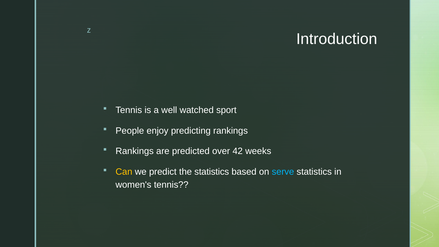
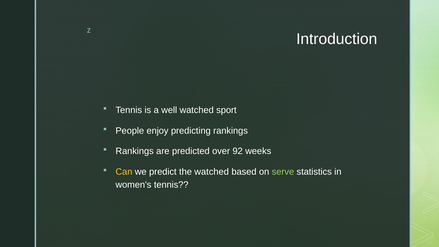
42: 42 -> 92 (238, 151)
the statistics: statistics -> watched (212, 172)
serve colour: light blue -> light green (283, 172)
